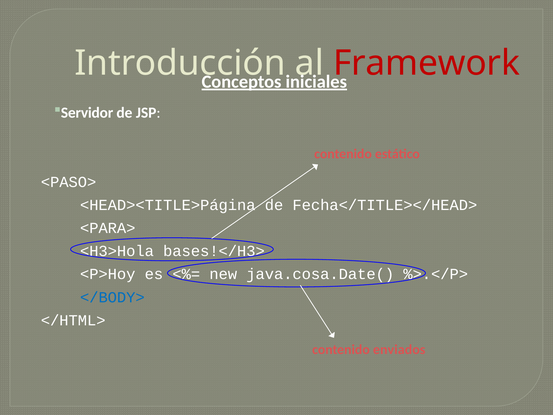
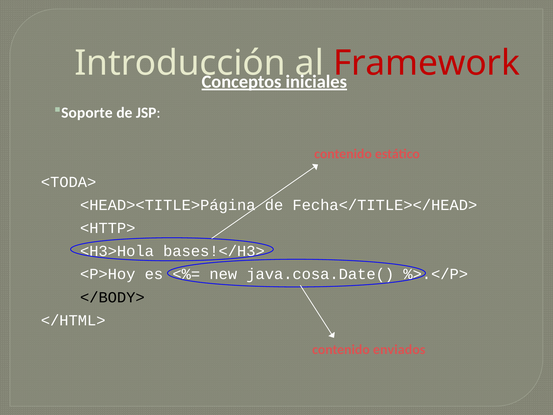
Servidor: Servidor -> Soporte (87, 113)
<PASO>: <PASO> -> <TODA> (69, 182)
<PARA>: <PARA> -> <HTTP> (108, 228)
</BODY> colour: blue -> black (112, 297)
